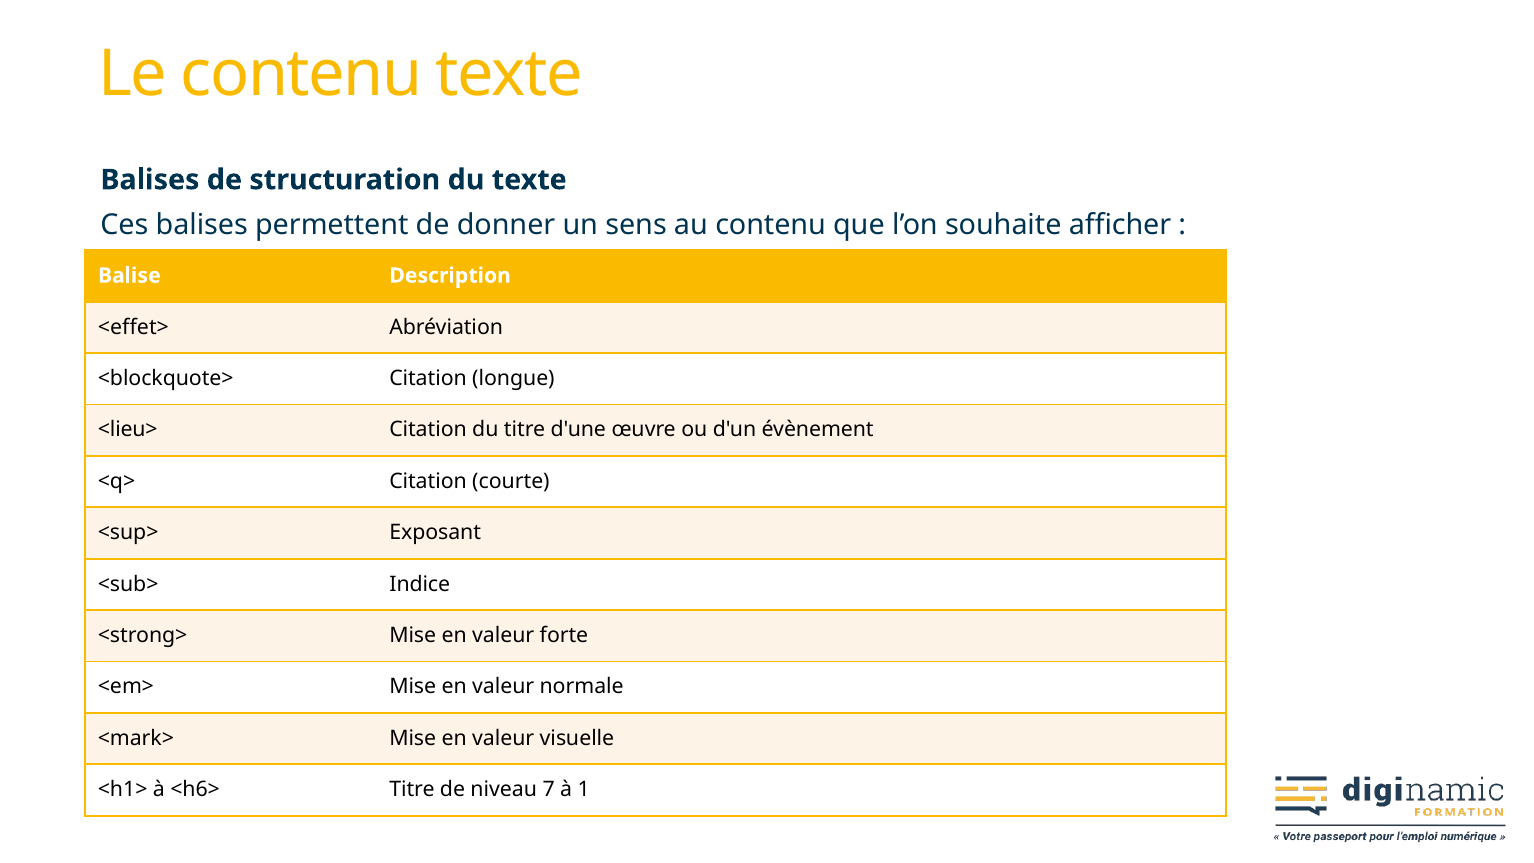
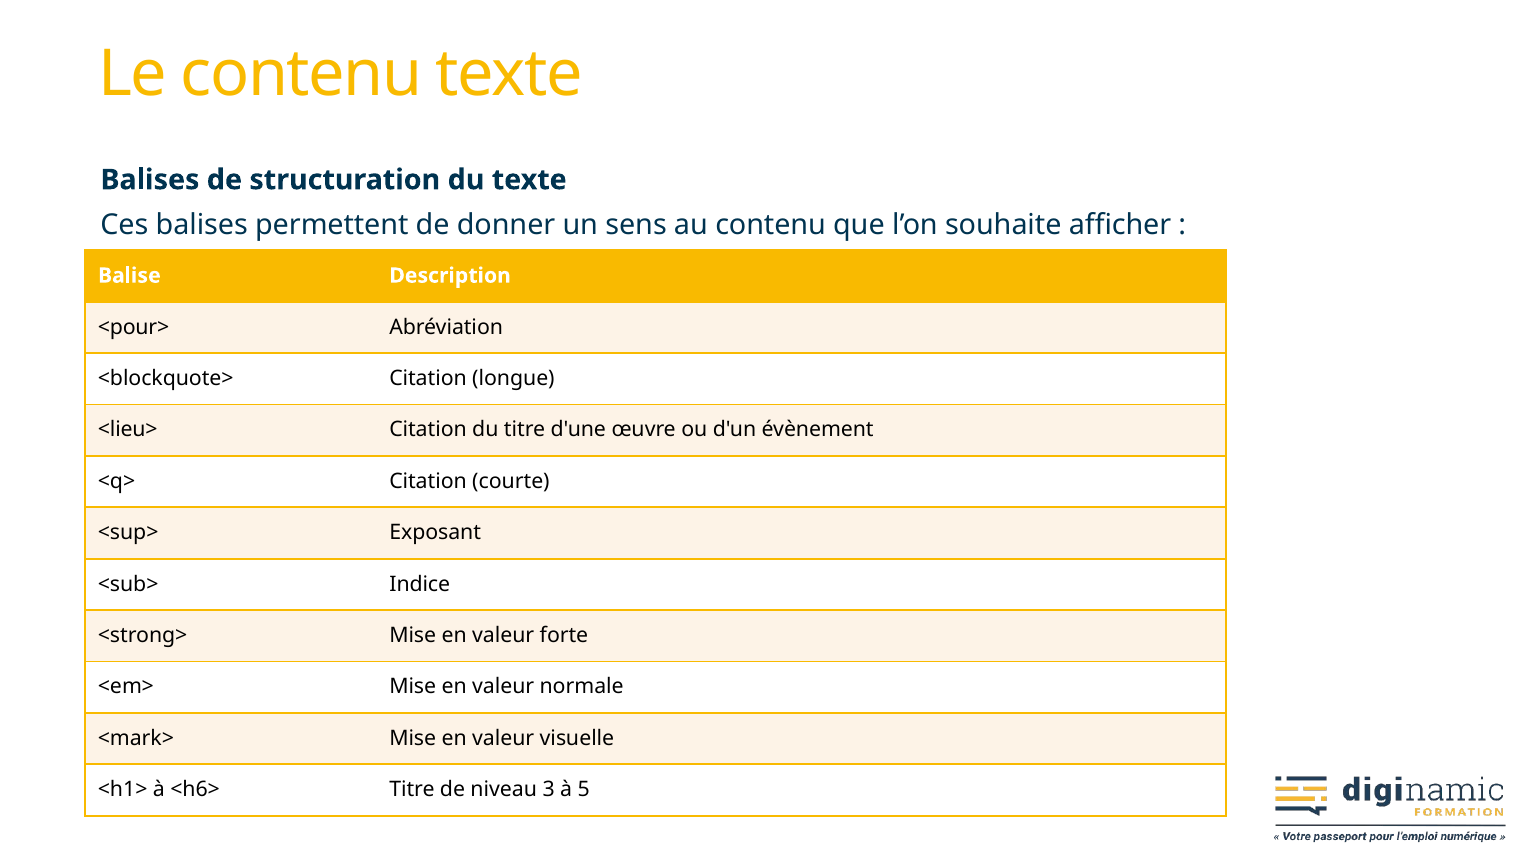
<effet>: <effet> -> <pour> (134, 327)
7: 7 -> 3 (549, 790)
1: 1 -> 5 (584, 790)
